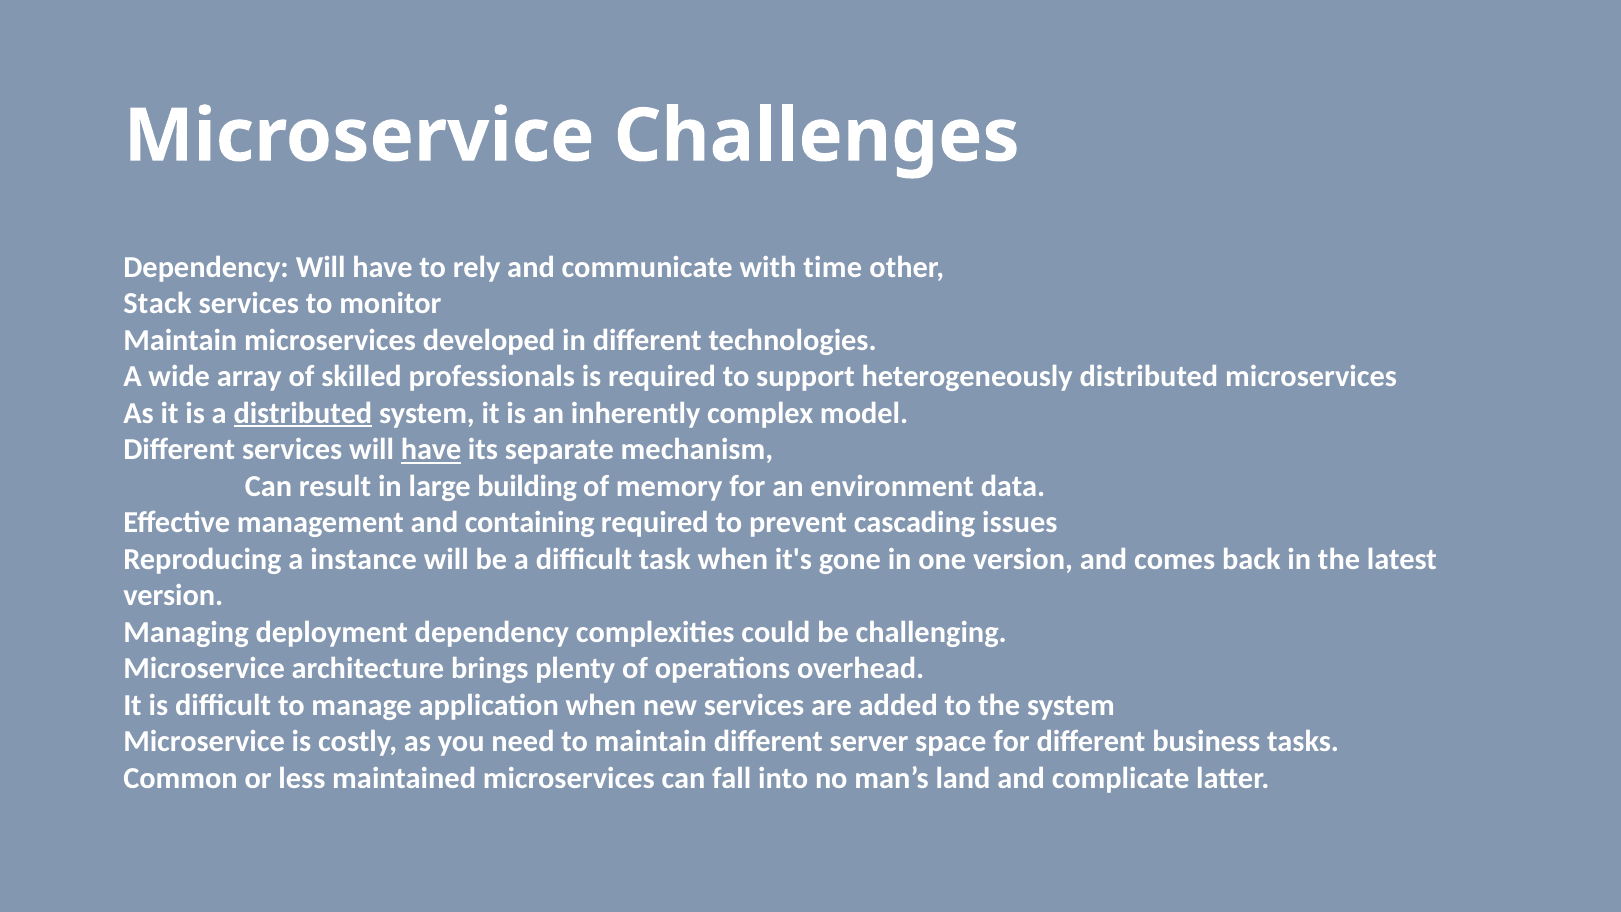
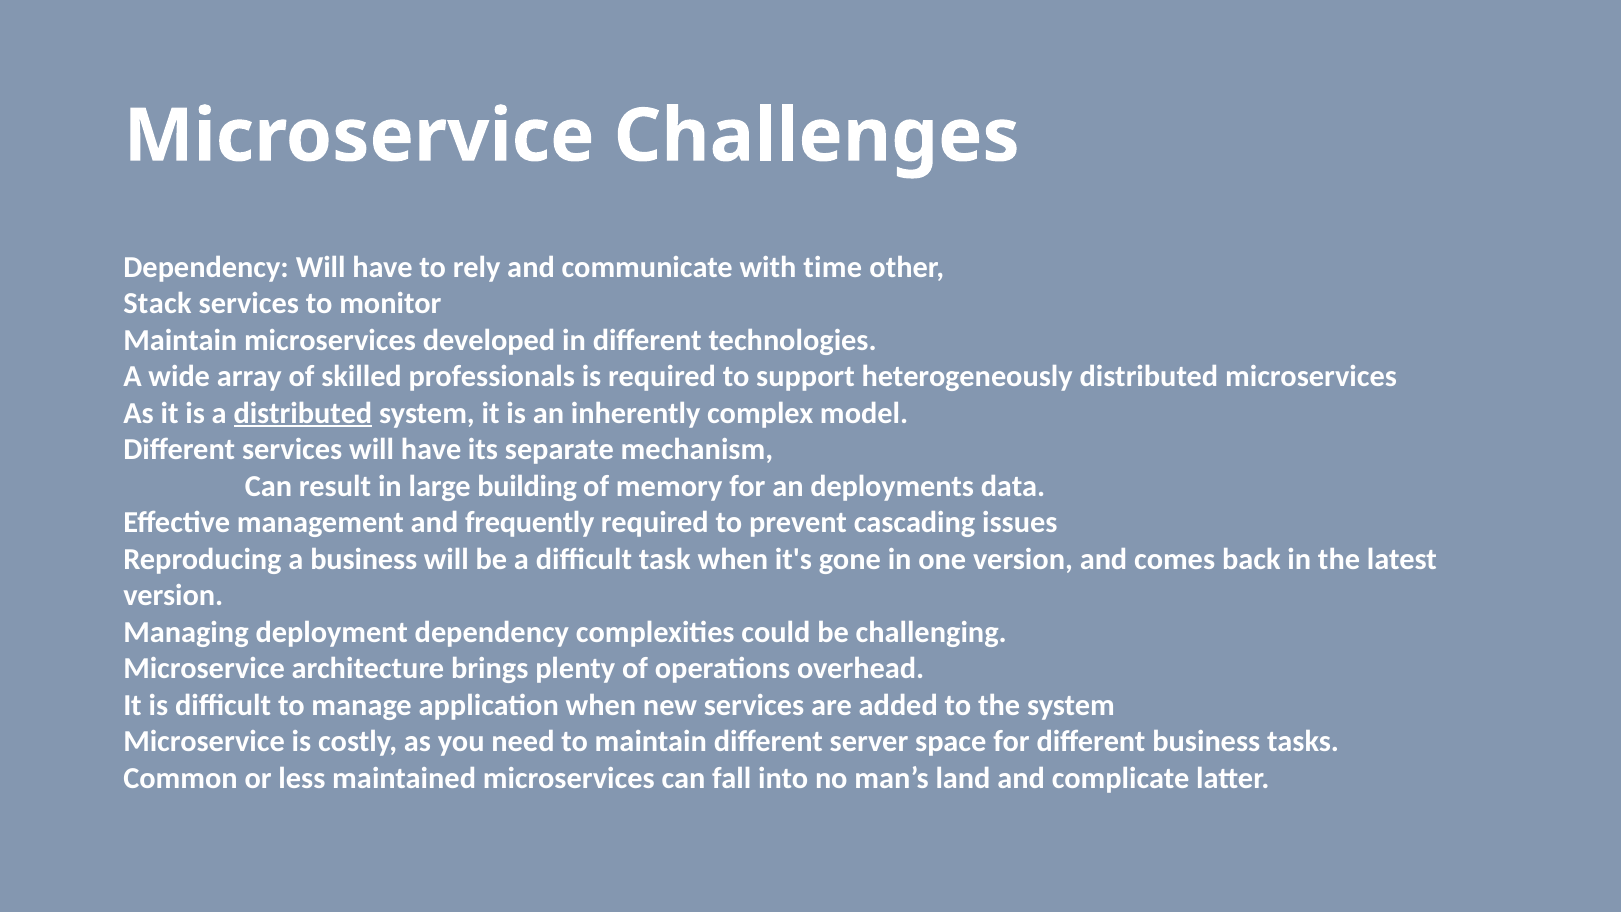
have underline: present -> none (431, 450)
environment: environment -> deployments (892, 486)
containing: containing -> frequently (530, 523)
a instance: instance -> business (364, 559)
